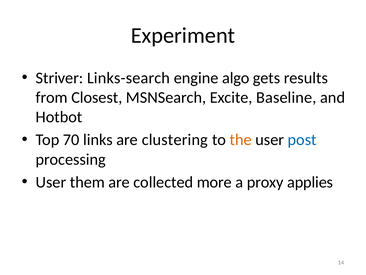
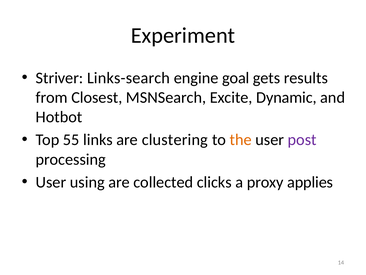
algo: algo -> goal (236, 78)
Baseline: Baseline -> Dynamic (286, 97)
70: 70 -> 55 (71, 140)
post colour: blue -> purple (302, 140)
them: them -> using (87, 182)
more: more -> clicks (214, 182)
